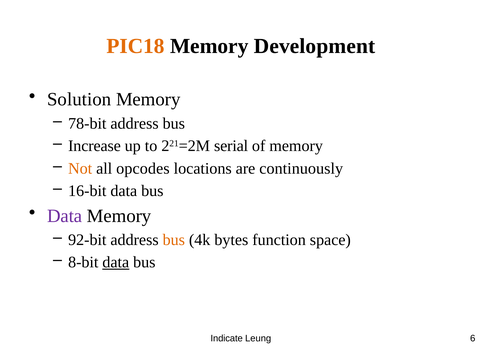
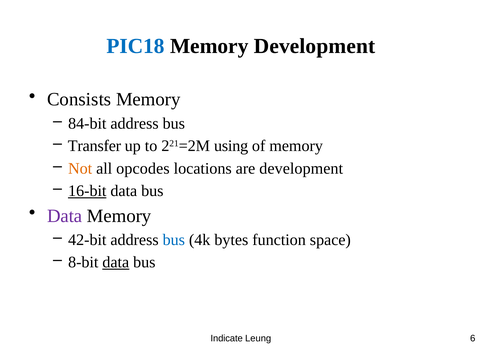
PIC18 colour: orange -> blue (136, 46)
Solution: Solution -> Consists (79, 99)
78-bit: 78-bit -> 84-bit (87, 123)
Increase: Increase -> Transfer (94, 146)
serial: serial -> using (231, 146)
are continuously: continuously -> development (301, 168)
16-bit underline: none -> present (87, 191)
92-bit: 92-bit -> 42-bit (87, 239)
bus colour: orange -> blue (174, 239)
